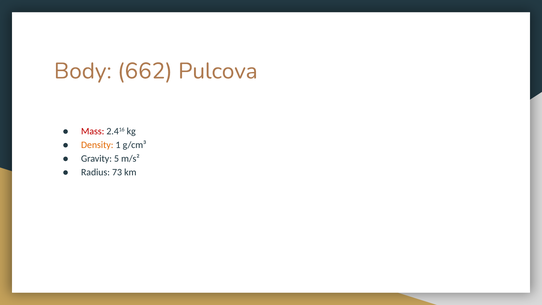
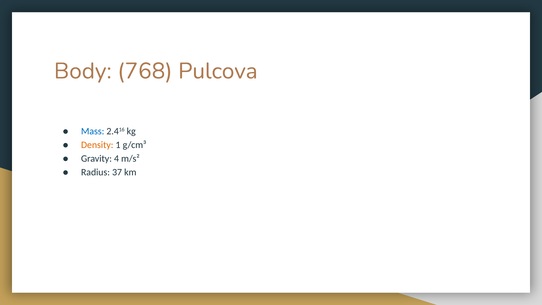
662: 662 -> 768 (145, 71)
Mass colour: red -> blue (93, 131)
5: 5 -> 4 (117, 159)
73: 73 -> 37 (117, 172)
